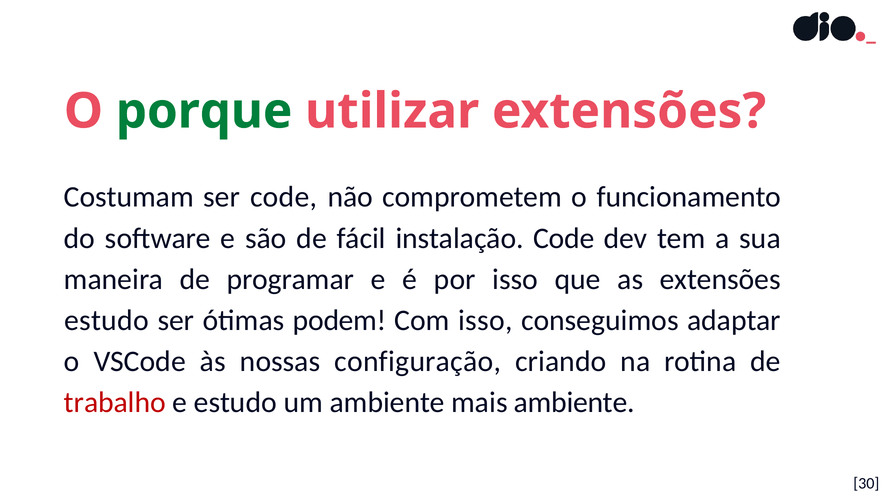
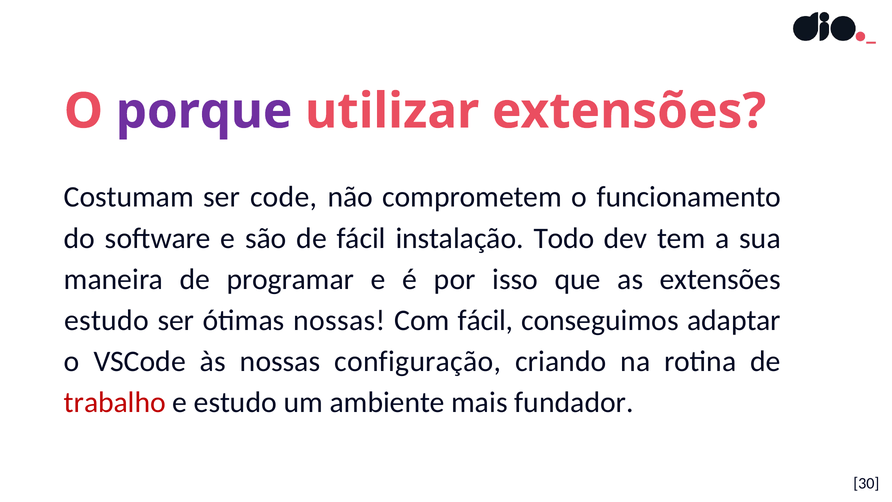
porque colour: green -> purple (204, 111)
instalação Code: Code -> Todo (564, 238)
ótimas podem: podem -> nossas (339, 320)
Com isso: isso -> fácil (486, 320)
mais ambiente: ambiente -> fundador (574, 402)
